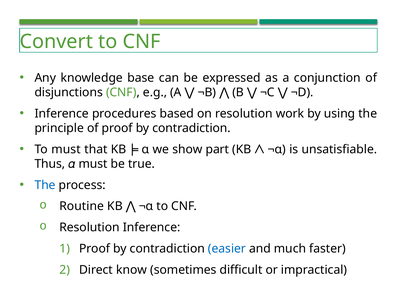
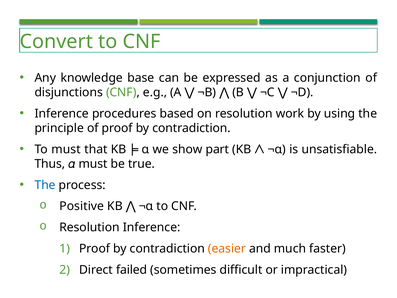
Routine: Routine -> Positive (82, 206)
easier colour: blue -> orange (227, 248)
know: know -> failed (132, 270)
